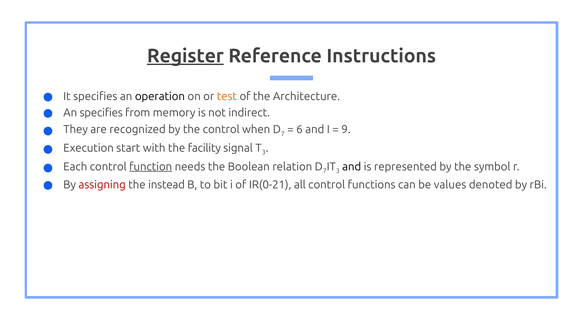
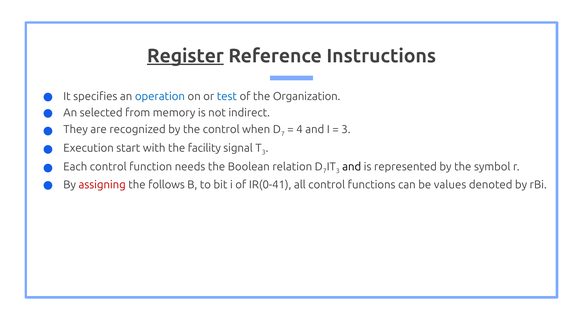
operation colour: black -> blue (160, 96)
test colour: orange -> blue (227, 96)
Architecture: Architecture -> Organization (307, 96)
An specifies: specifies -> selected (101, 113)
6: 6 -> 4 (300, 129)
9: 9 -> 3 (346, 129)
function underline: present -> none (151, 167)
instead: instead -> follows (167, 185)
IR(0-21: IR(0-21 -> IR(0-41 (270, 185)
